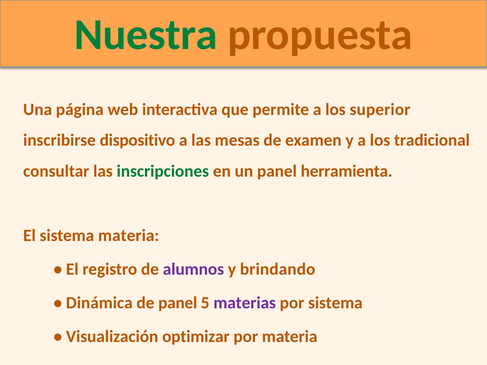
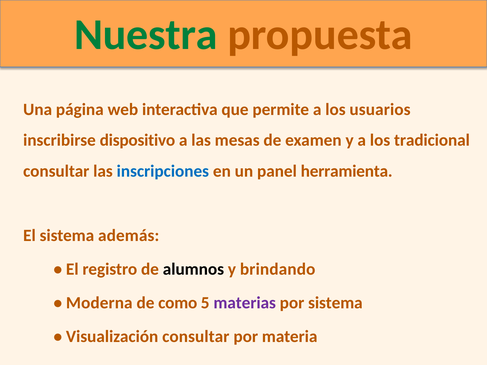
superior: superior -> usuarios (380, 109)
inscripciones colour: green -> blue (163, 171)
sistema materia: materia -> además (129, 236)
alumnos colour: purple -> black (193, 269)
Dinámica: Dinámica -> Moderna (99, 303)
de panel: panel -> como (178, 303)
Visualización optimizar: optimizar -> consultar (196, 337)
